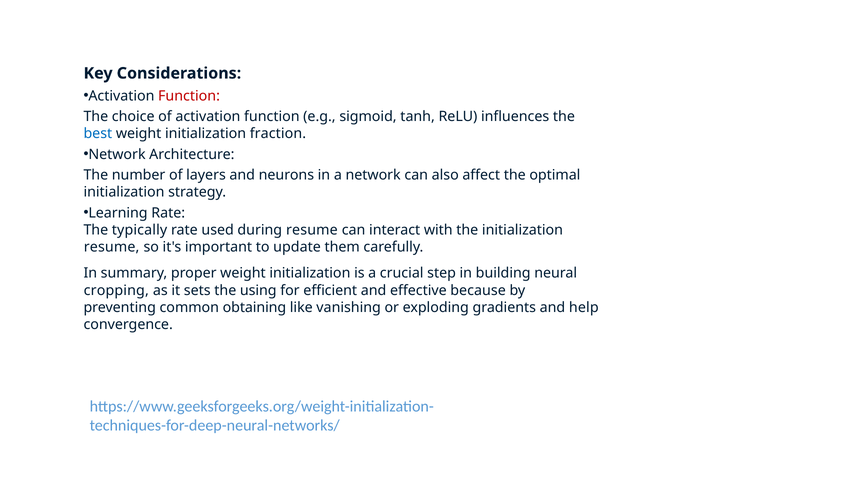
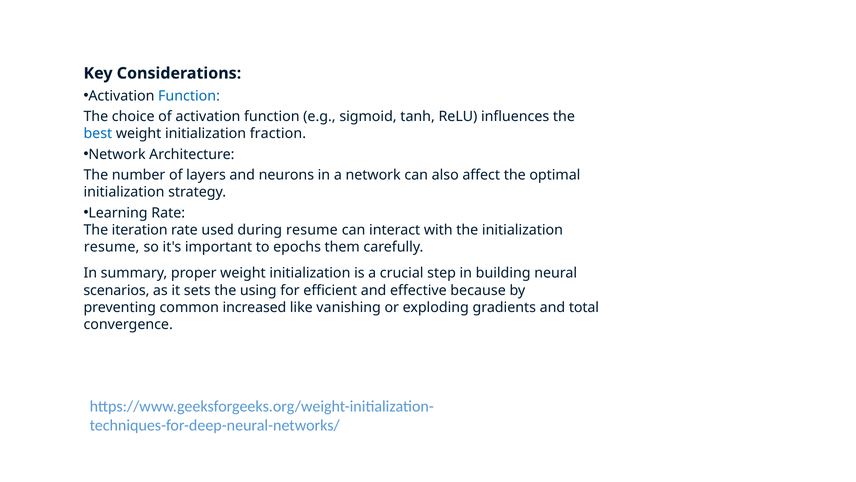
Function colour: red -> blue (189, 96)
typically: typically -> iteration (140, 230)
update: update -> epochs (297, 247)
cropping: cropping -> scenarios (116, 290)
obtaining: obtaining -> increased (254, 307)
help: help -> total (584, 307)
